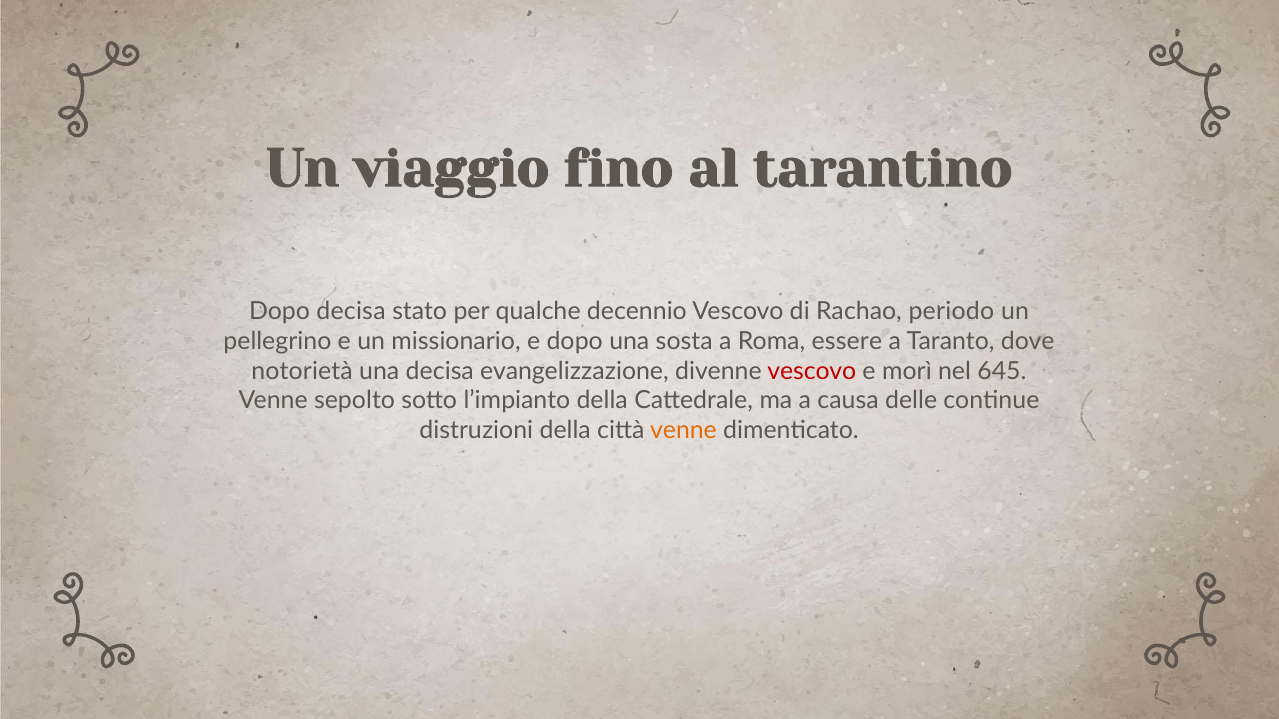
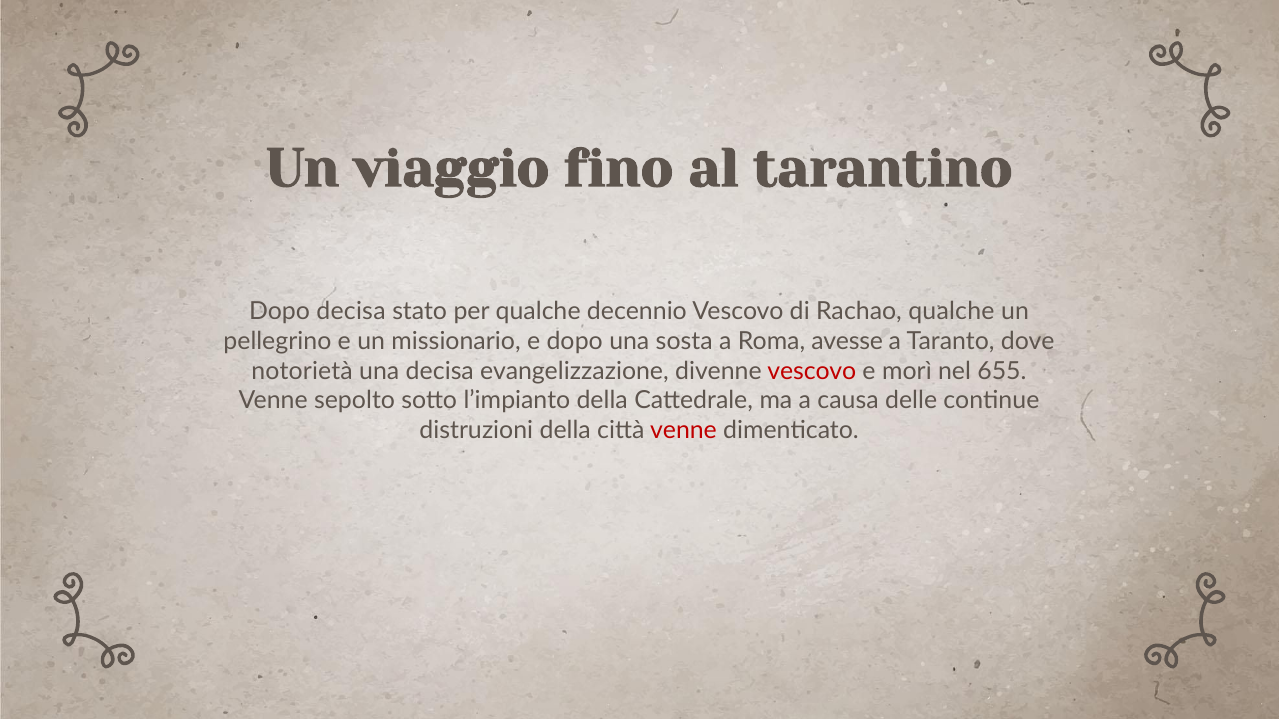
Rachao periodo: periodo -> qualche (951, 311)
essere: essere -> avesse (847, 341)
645: 645 -> 655 (1002, 371)
venne colour: orange -> red (684, 431)
